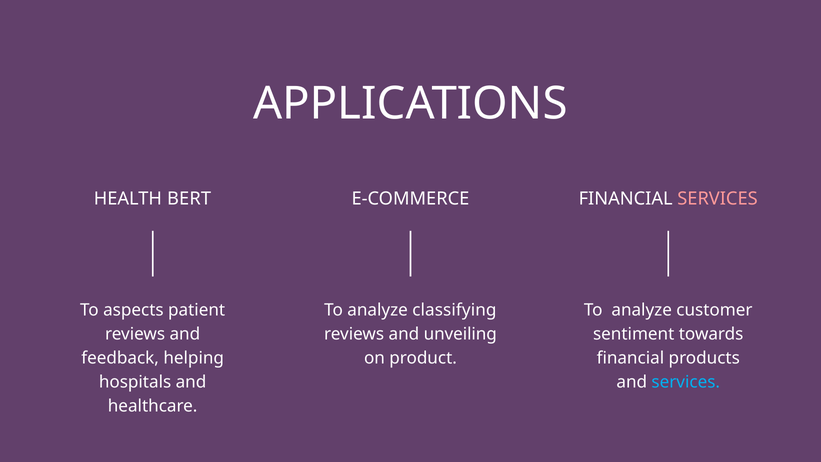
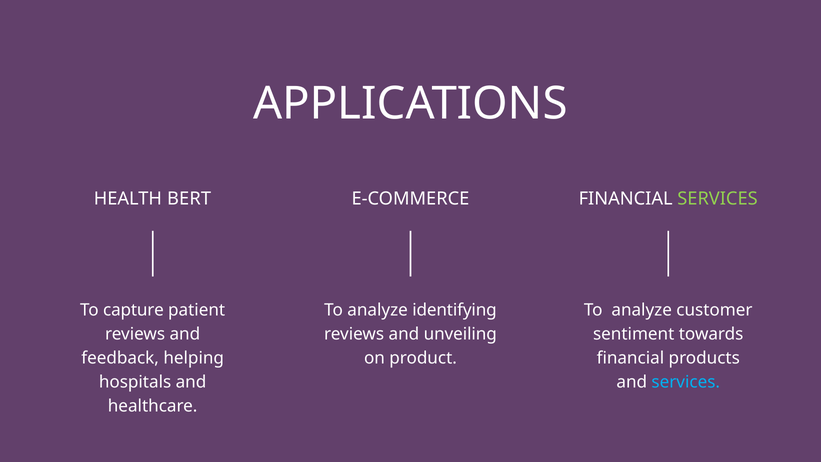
SERVICES colour: pink -> light green (718, 199)
aspects: aspects -> capture (133, 310)
classifying: classifying -> identifying (454, 310)
